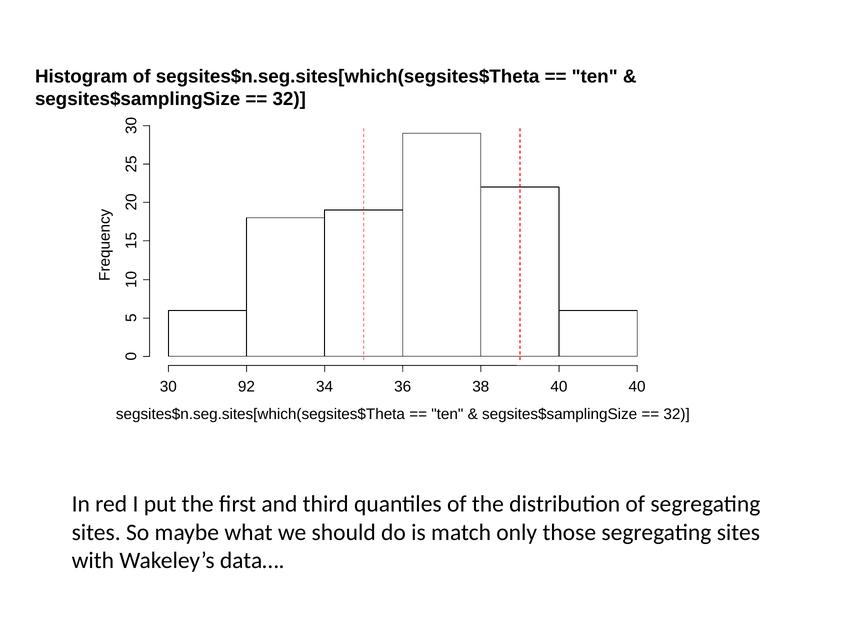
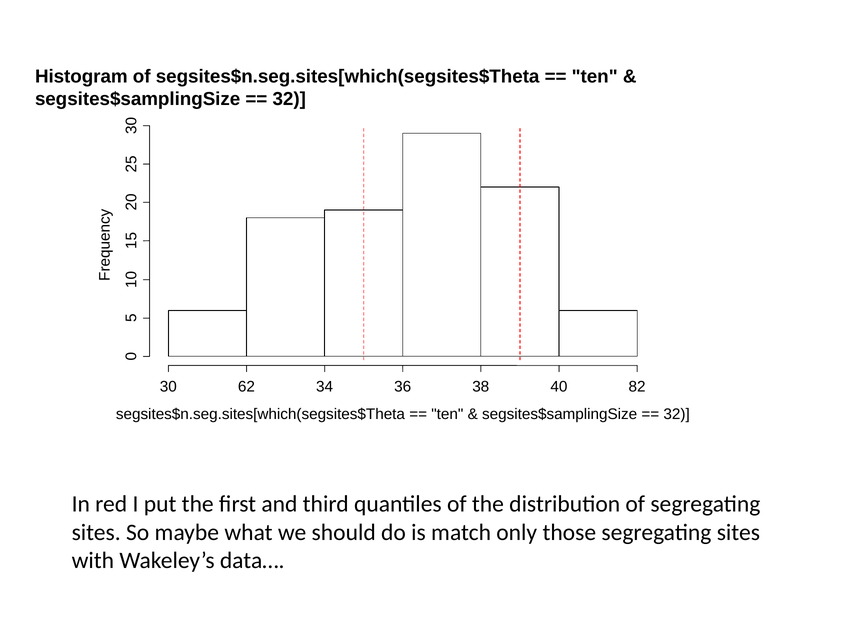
92: 92 -> 62 (246, 387)
40 40: 40 -> 82 (637, 387)
